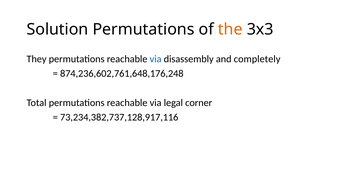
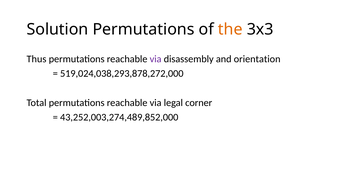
They: They -> Thus (37, 59)
via colour: blue -> purple (156, 59)
completely: completely -> orientation (257, 59)
874,236,602,761,648,176,248: 874,236,602,761,648,176,248 -> 519,024,038,293,878,272,000 (122, 74)
73,234,382,737,128,917,116: 73,234,382,737,128,917,116 -> 43,252,003,274,489,852,000 (119, 118)
